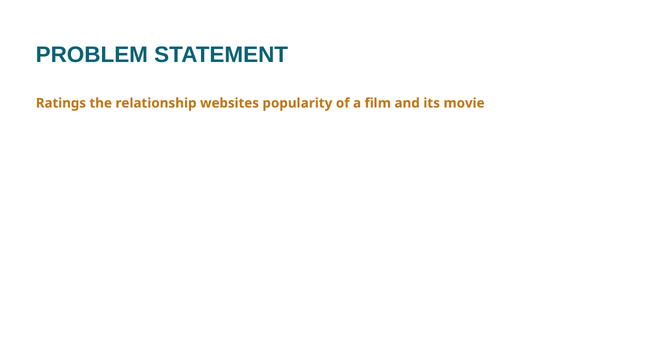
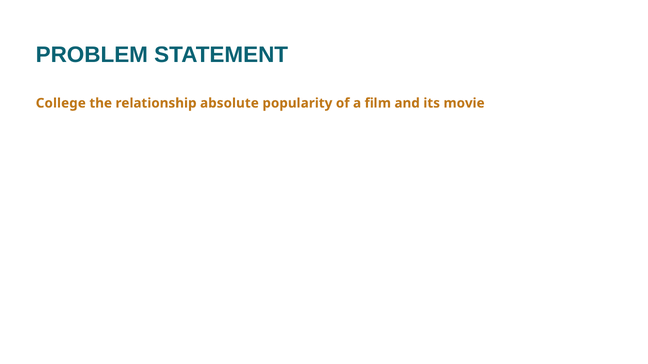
Ratings: Ratings -> College (61, 103)
websites: websites -> absolute (229, 103)
